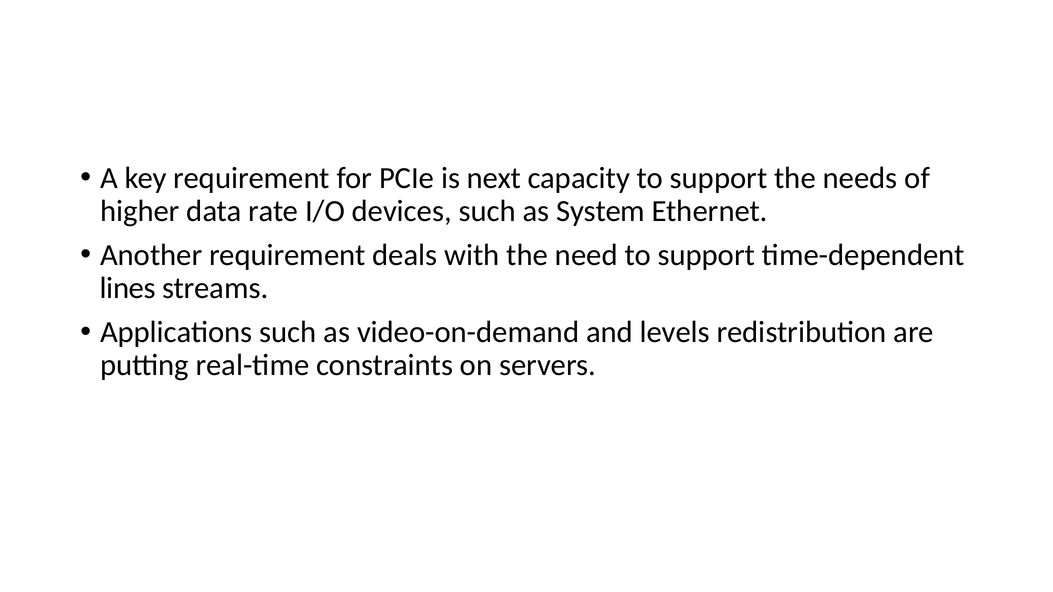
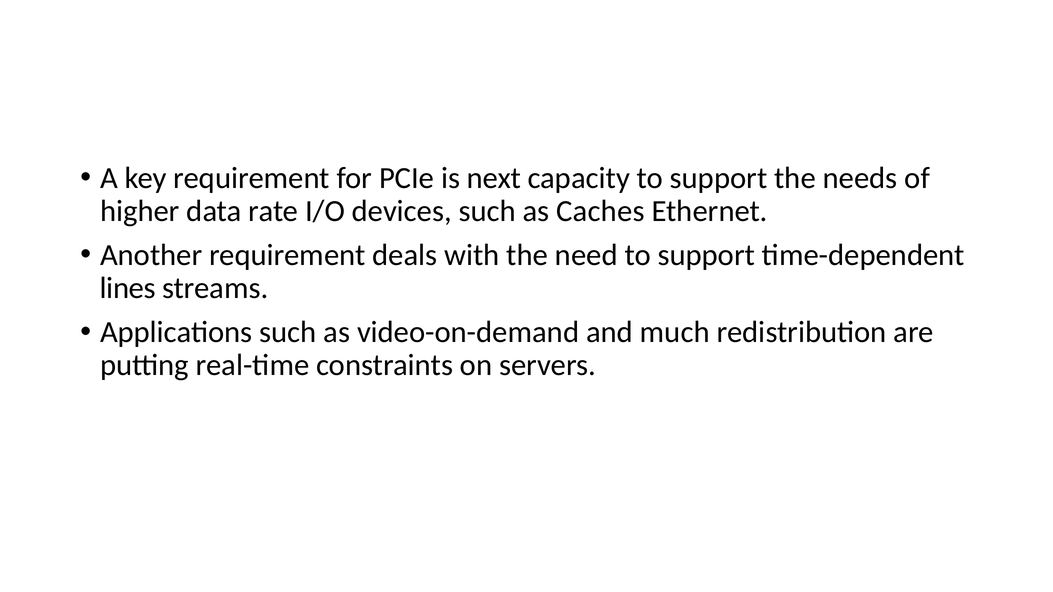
System: System -> Caches (600, 211)
levels: levels -> much (675, 332)
